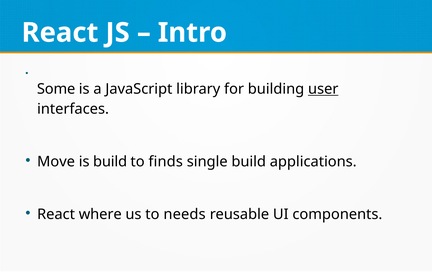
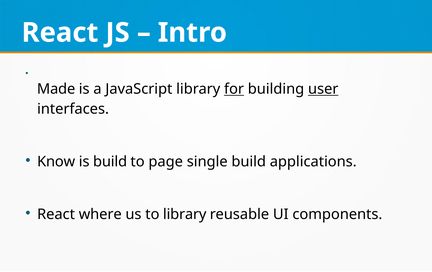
Some: Some -> Made (56, 89)
for underline: none -> present (234, 89)
Move: Move -> Know (56, 162)
finds: finds -> page (166, 162)
to needs: needs -> library (185, 215)
